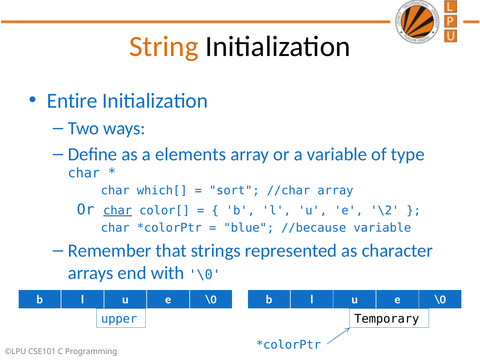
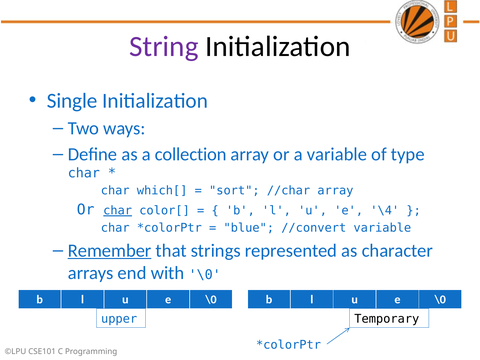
String colour: orange -> purple (164, 46)
Entire: Entire -> Single (72, 101)
a elements: elements -> collection (191, 154)
\2: \2 -> \4 (385, 211)
//because: //because -> //convert (314, 228)
Remember underline: none -> present (110, 251)
